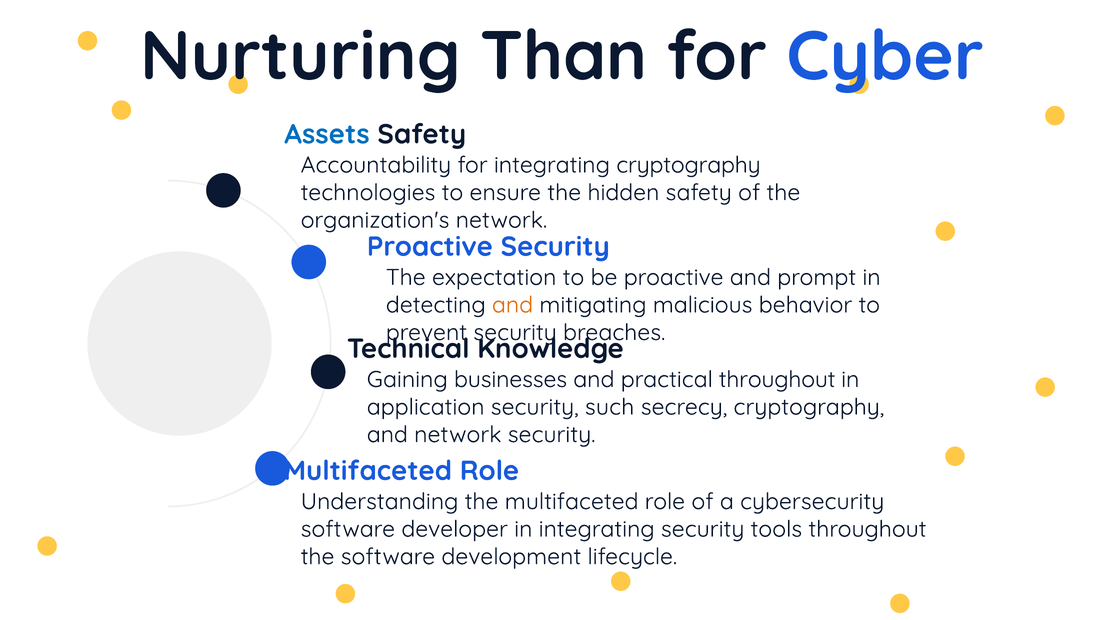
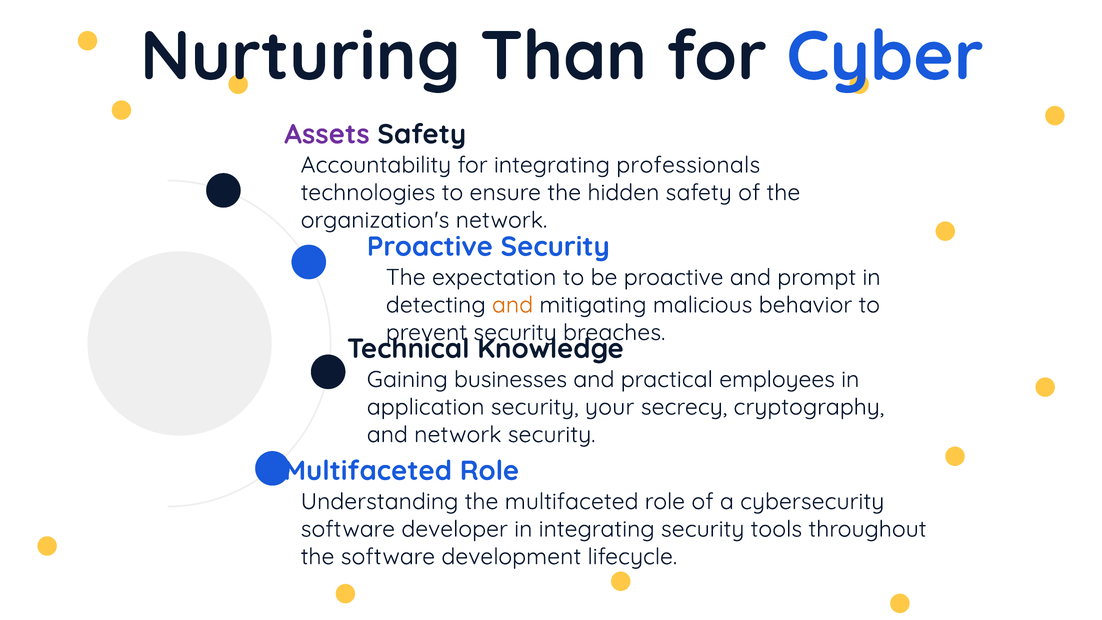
Assets colour: blue -> purple (327, 134)
integrating cryptography: cryptography -> professionals (688, 165)
practical throughout: throughout -> employees (777, 379)
such: such -> your (610, 407)
